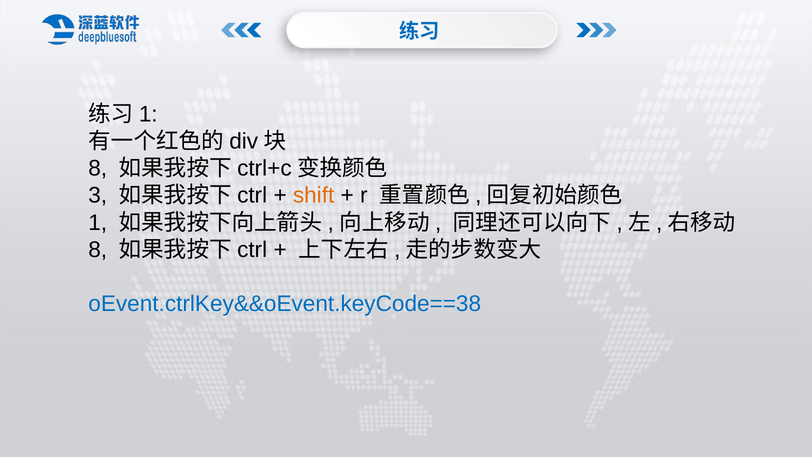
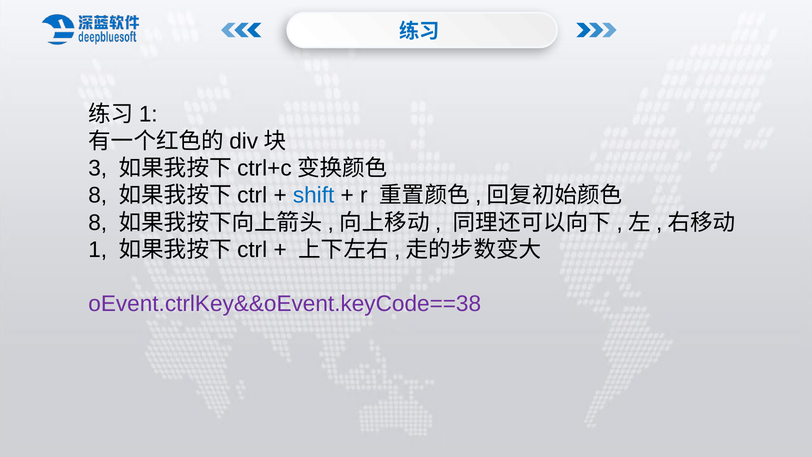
8: 8 -> 3 (98, 168)
3: 3 -> 8 (98, 195)
shift colour: orange -> blue (314, 195)
1: 1 -> 8 (98, 222)
8: 8 -> 1 (98, 250)
oEvent.ctrlKey&&oEvent.keyCode==38 colour: blue -> purple (285, 304)
